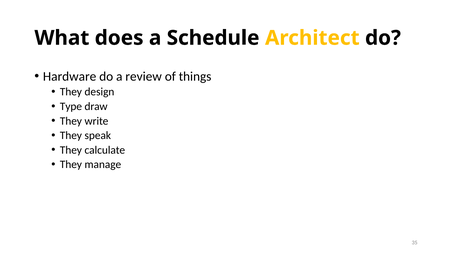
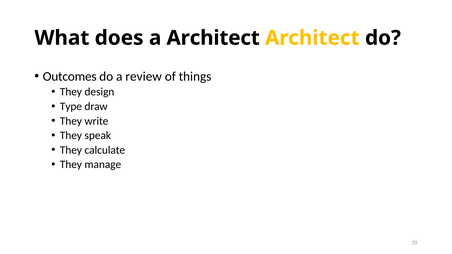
a Schedule: Schedule -> Architect (213, 38)
Hardware: Hardware -> Outcomes (70, 76)
